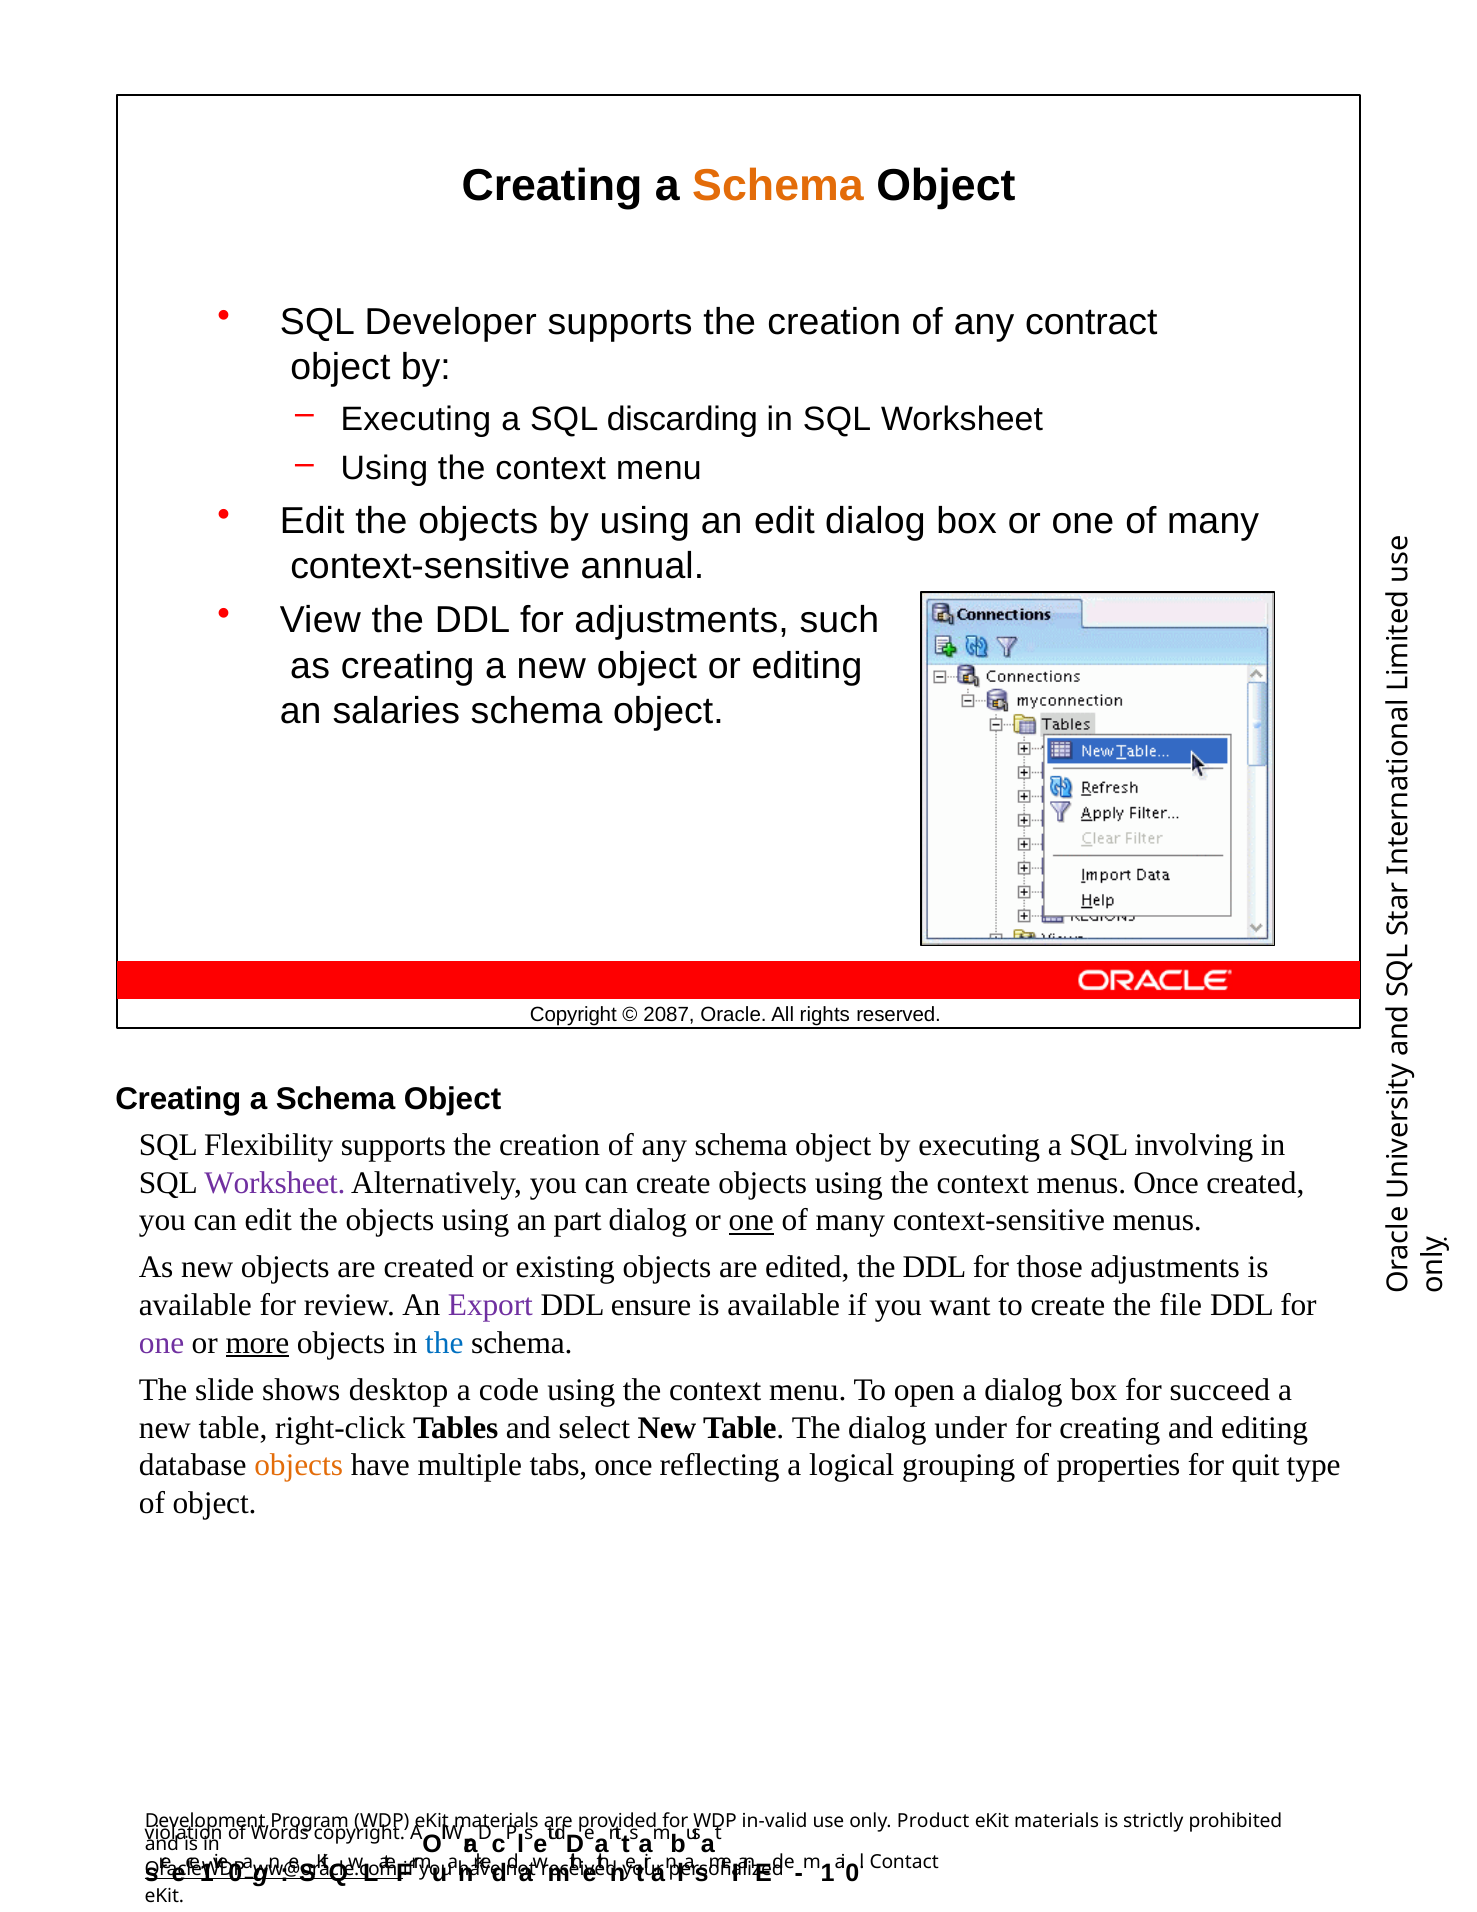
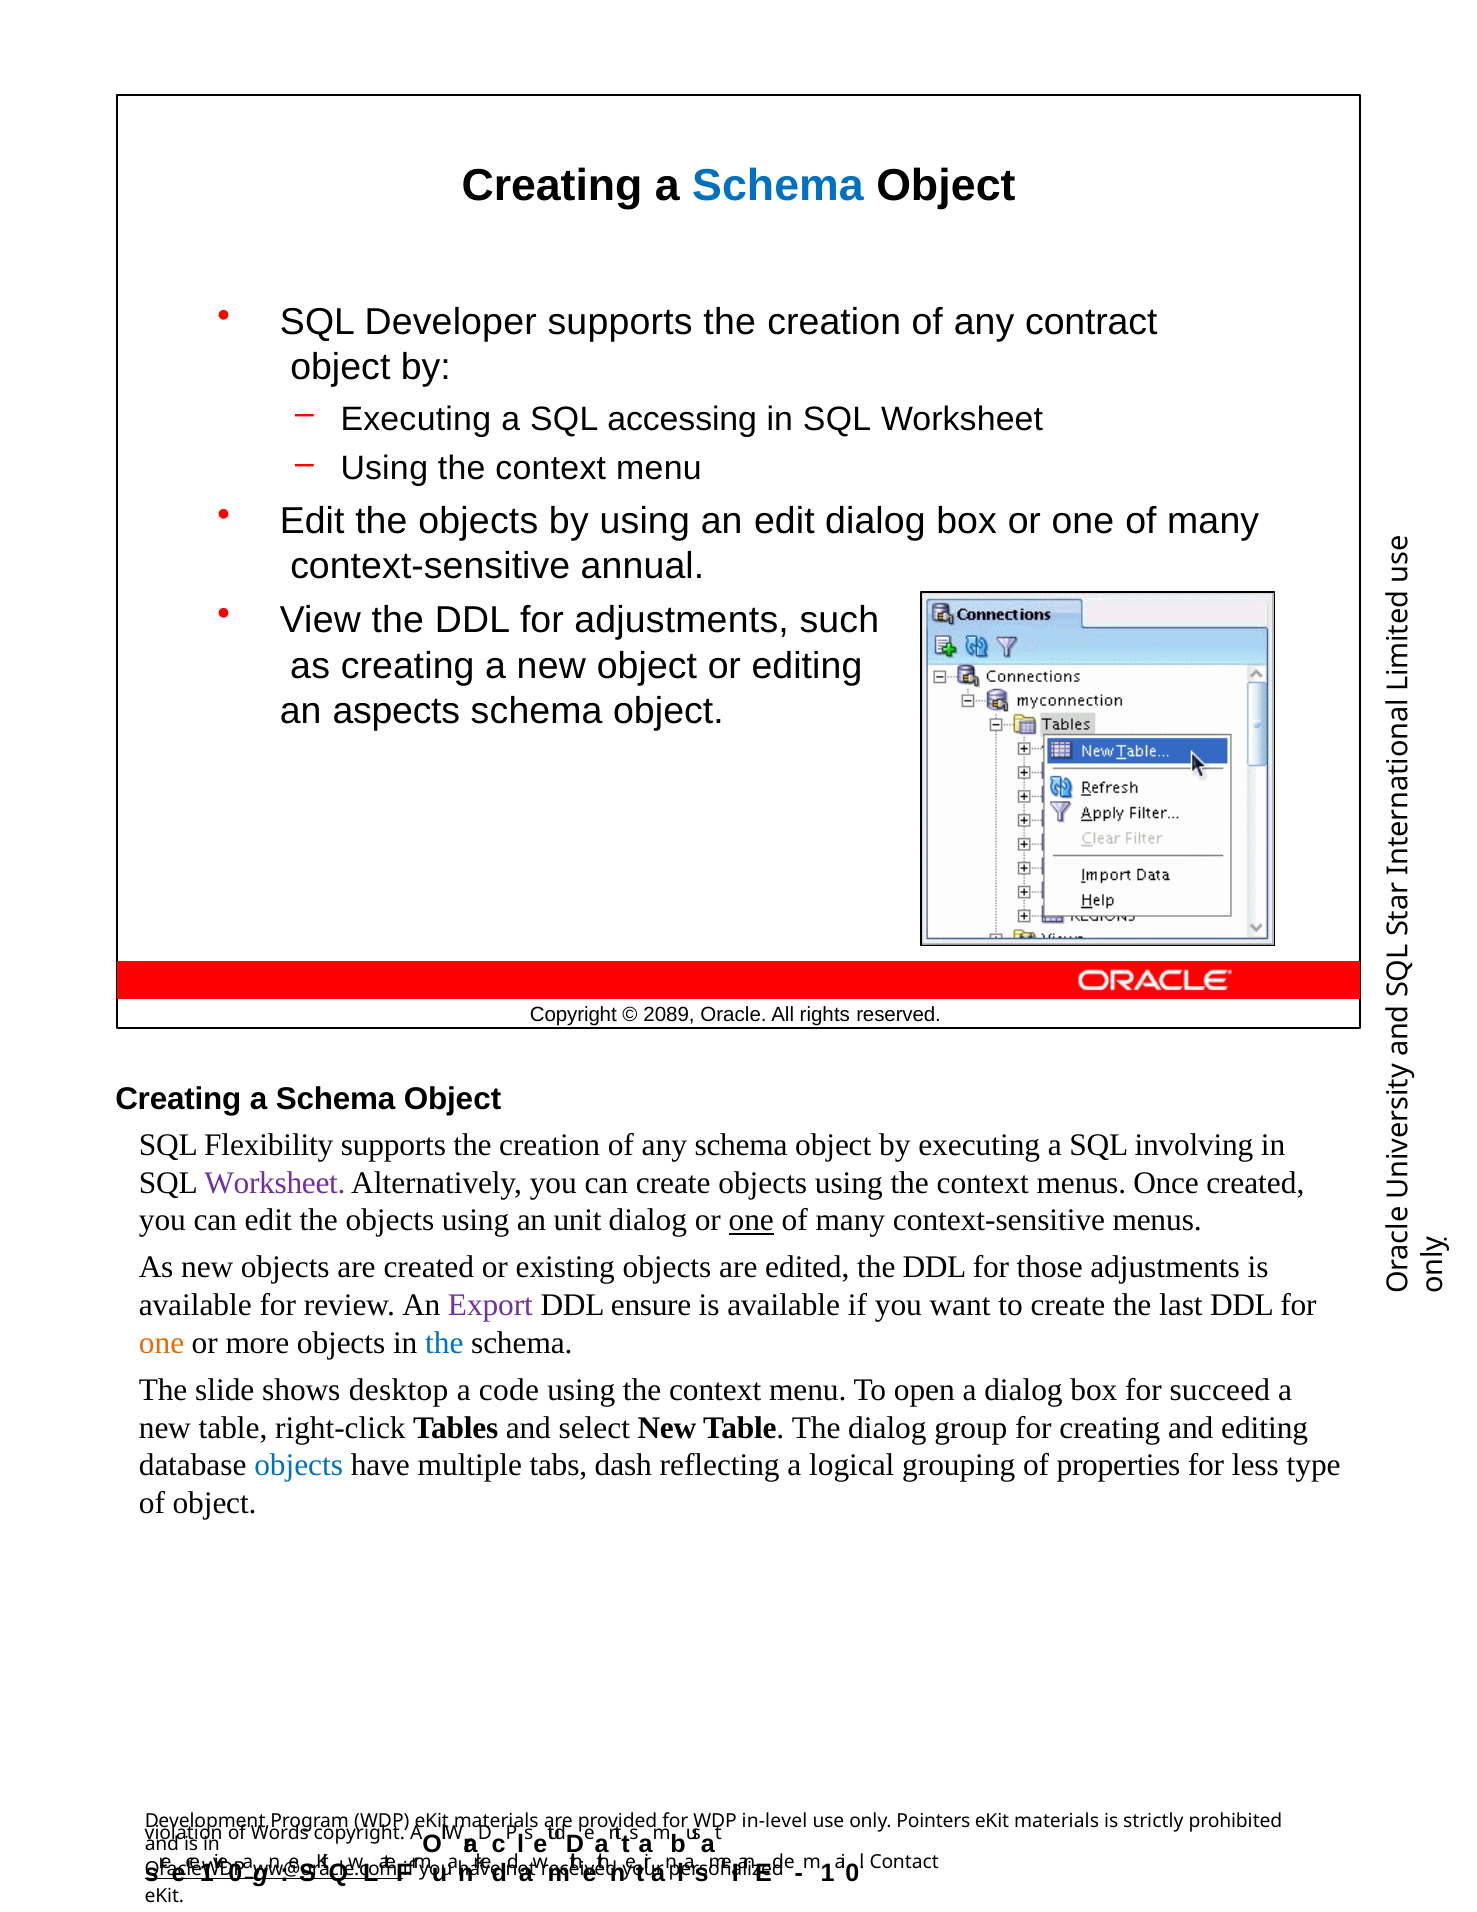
Schema colour: orange -> blue (778, 186)
discarding: discarding -> accessing (682, 419)
salaries: salaries -> aspects (396, 711)
2087: 2087 -> 2089 (669, 1014)
part: part -> unit (578, 1220)
file: file -> last (1181, 1305)
one colour: purple -> orange (162, 1342)
more underline: present -> none (257, 1342)
under: under -> group (971, 1427)
objects colour: orange -> blue (299, 1465)
tabs once: once -> dash (623, 1465)
quit: quit -> less (1255, 1465)
in-valid: in-valid -> in-level (774, 1821)
Product: Product -> Pointers (933, 1821)
